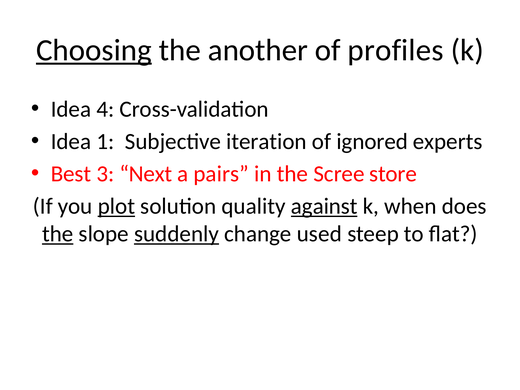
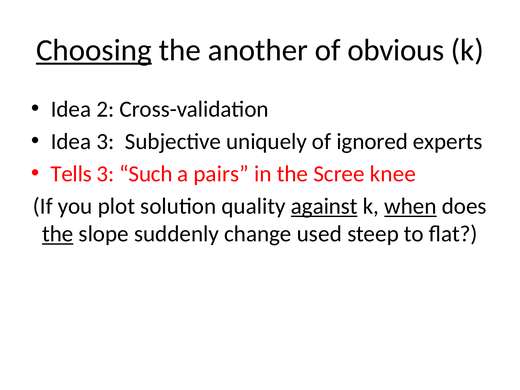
profiles: profiles -> obvious (396, 50)
4: 4 -> 2 (105, 109)
Idea 1: 1 -> 3 (105, 141)
iteration: iteration -> uniquely (267, 141)
Best: Best -> Tells (71, 174)
Next: Next -> Such (146, 174)
store: store -> knee (393, 174)
plot underline: present -> none (116, 206)
when underline: none -> present (410, 206)
suddenly underline: present -> none (176, 234)
